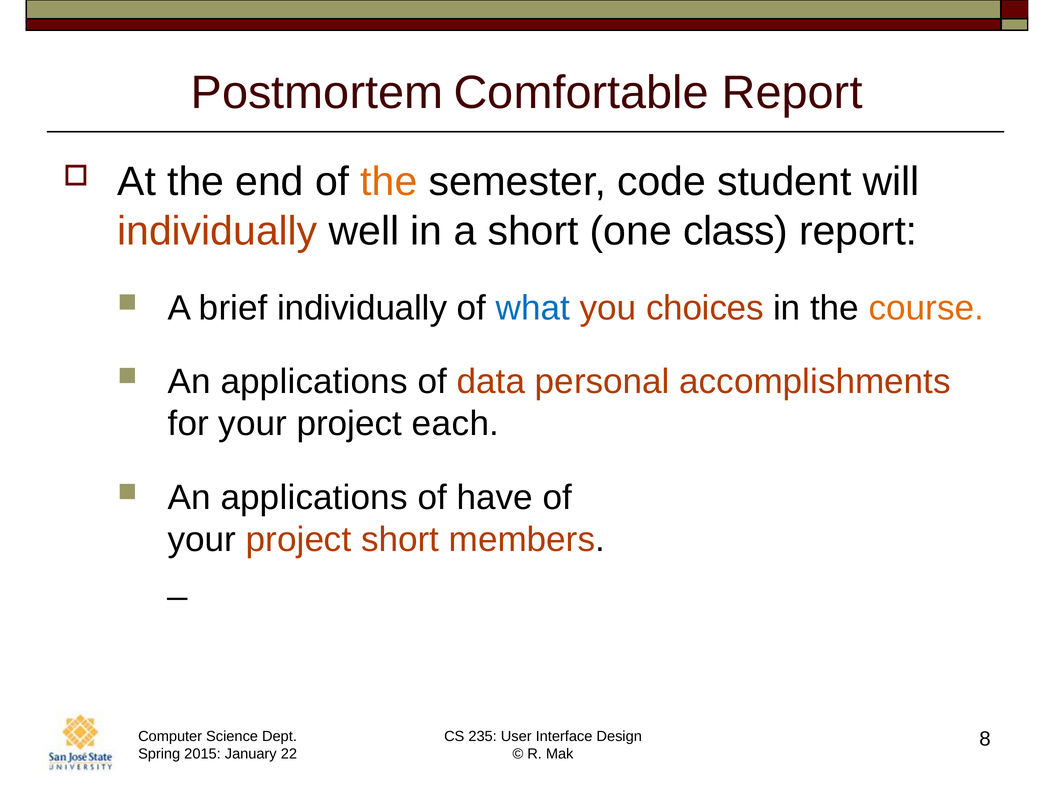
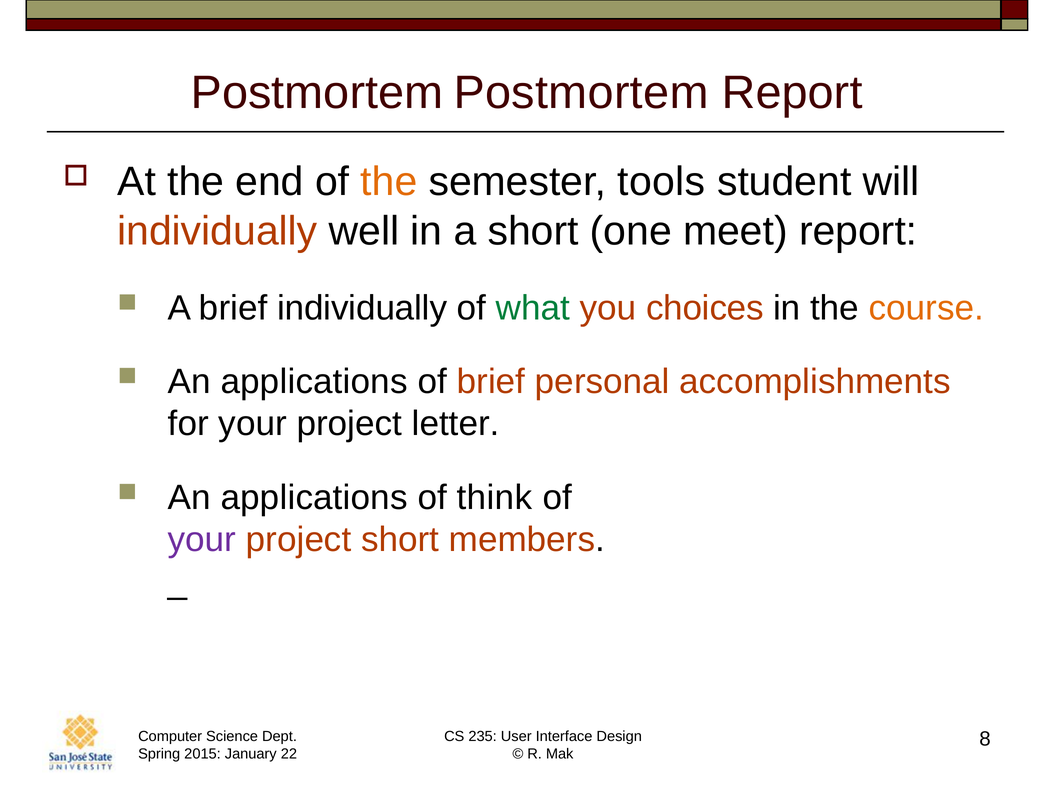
Postmortem Comfortable: Comfortable -> Postmortem (581, 93)
code: code -> tools (661, 182)
class: class -> meet (735, 231)
what colour: blue -> green (533, 308)
of data: data -> brief (491, 382)
each: each -> letter (456, 424)
have: have -> think (495, 498)
your colour: black -> purple (202, 540)
